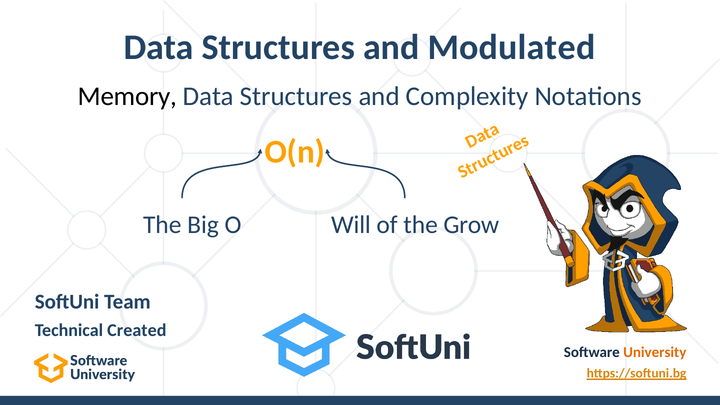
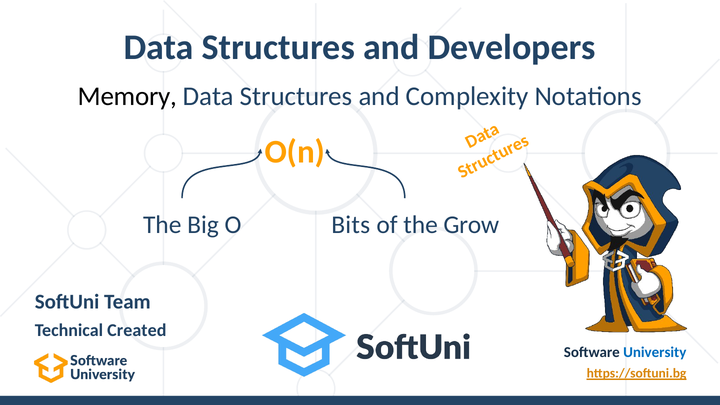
Modulated: Modulated -> Developers (512, 48)
Will: Will -> Bits (351, 225)
University colour: orange -> blue (655, 352)
